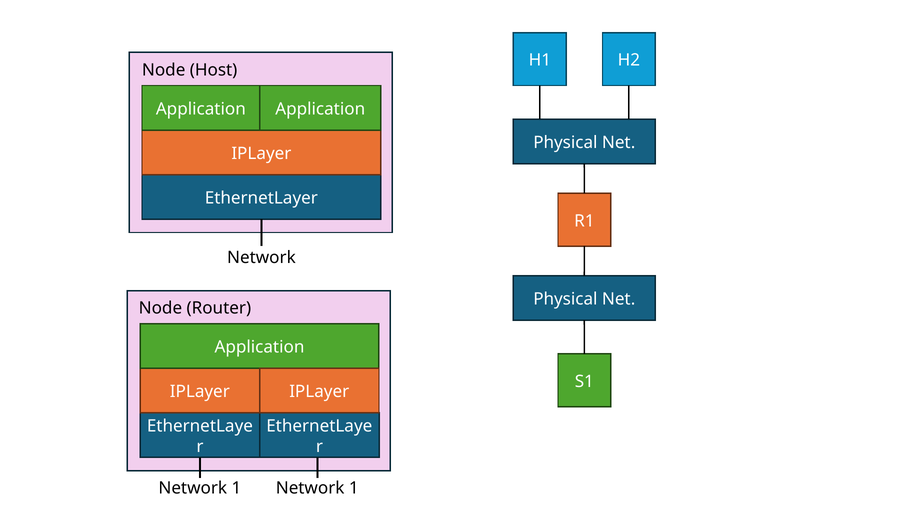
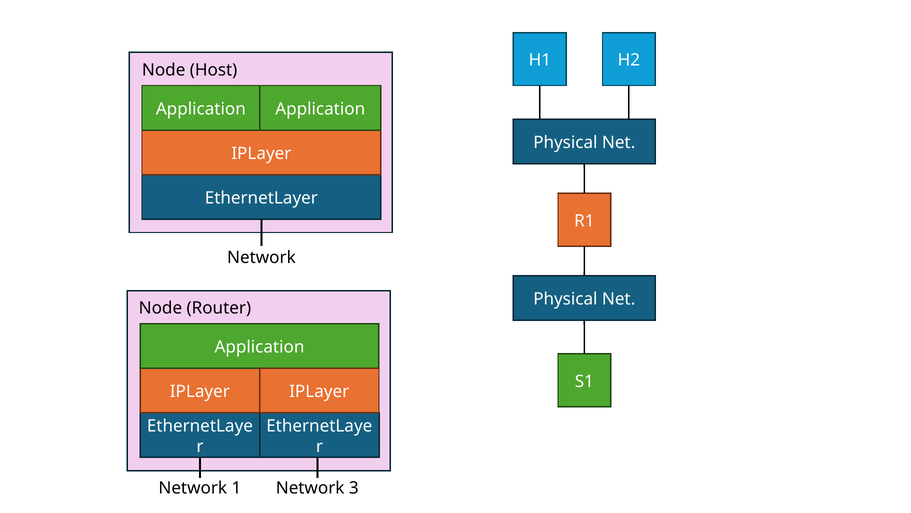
1: 1 -> 3 (354, 488)
